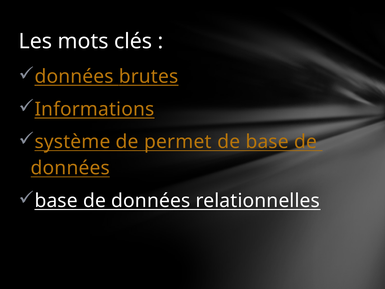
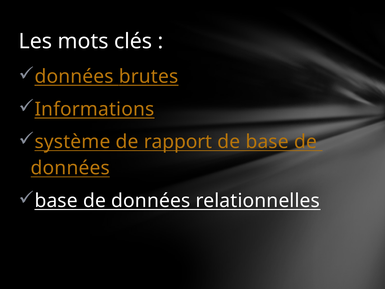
permet: permet -> rapport (178, 142)
